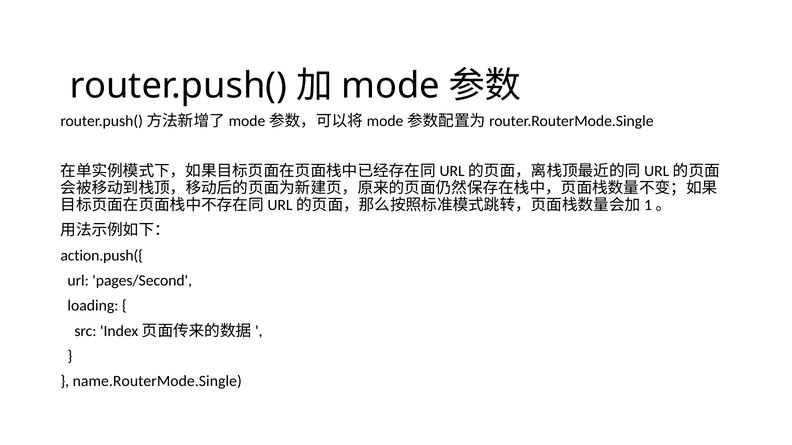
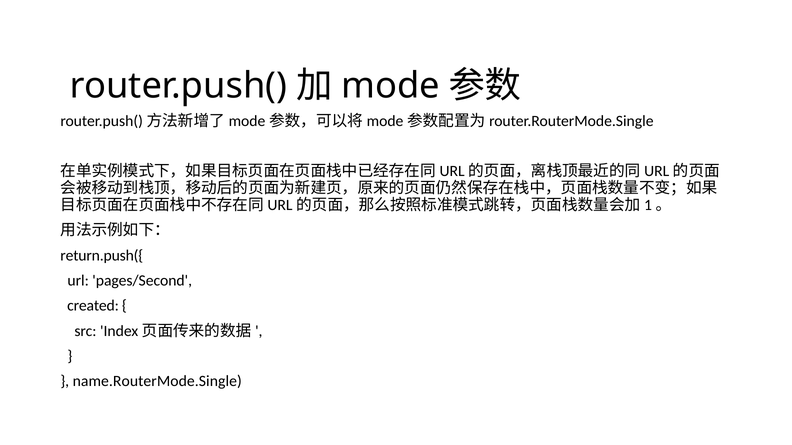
action.push({: action.push({ -> return.push({ (102, 256)
loading: loading -> created (93, 306)
